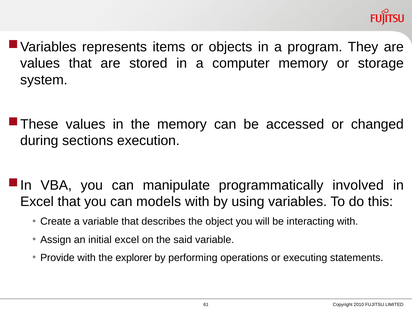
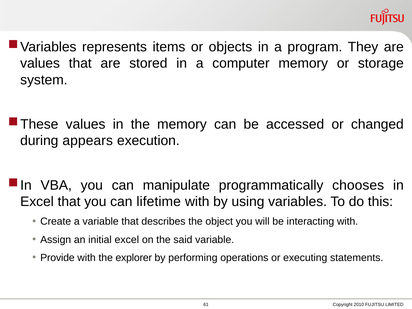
sections: sections -> appears (88, 141)
involved: involved -> chooses (358, 185)
models: models -> lifetime (159, 202)
